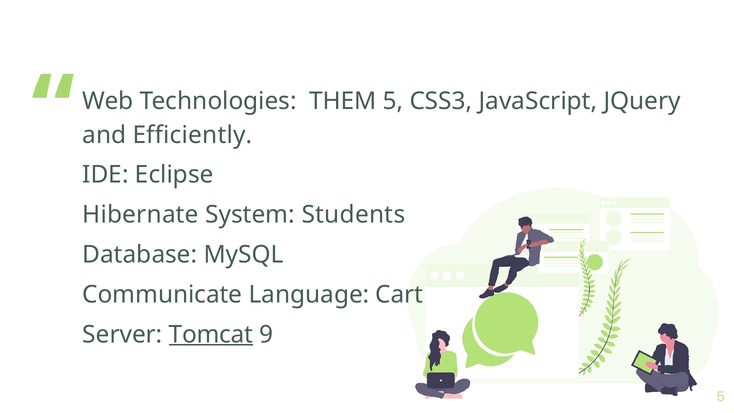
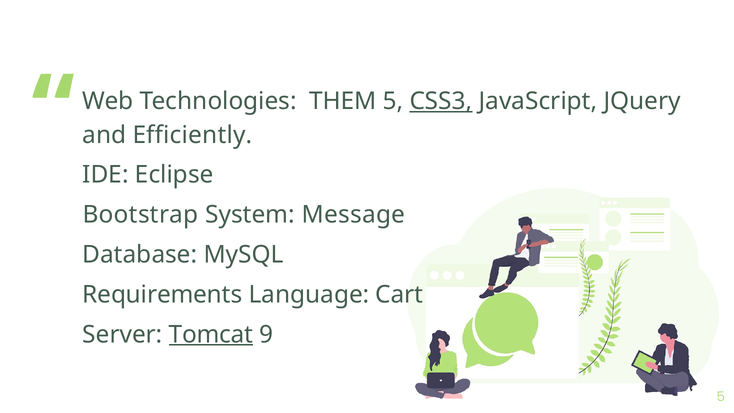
CSS3 underline: none -> present (441, 101)
Hibernate: Hibernate -> Bootstrap (141, 215)
Students: Students -> Message (353, 215)
Communicate: Communicate -> Requirements (162, 294)
